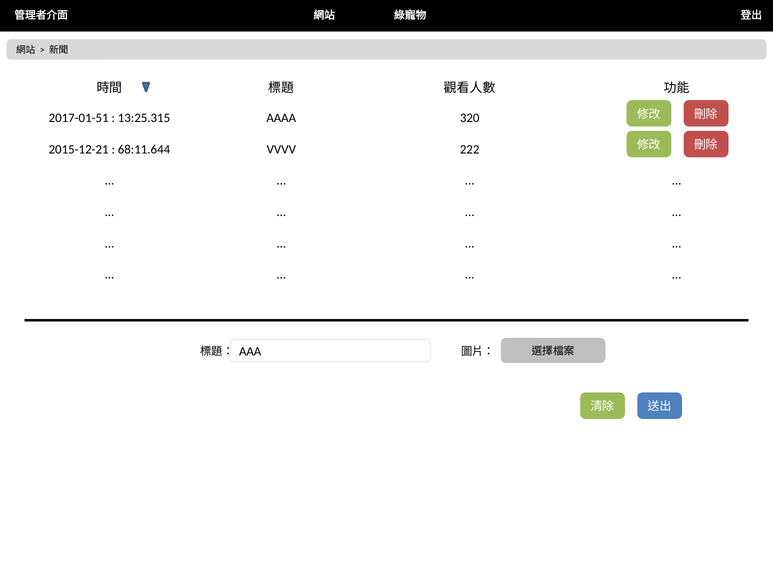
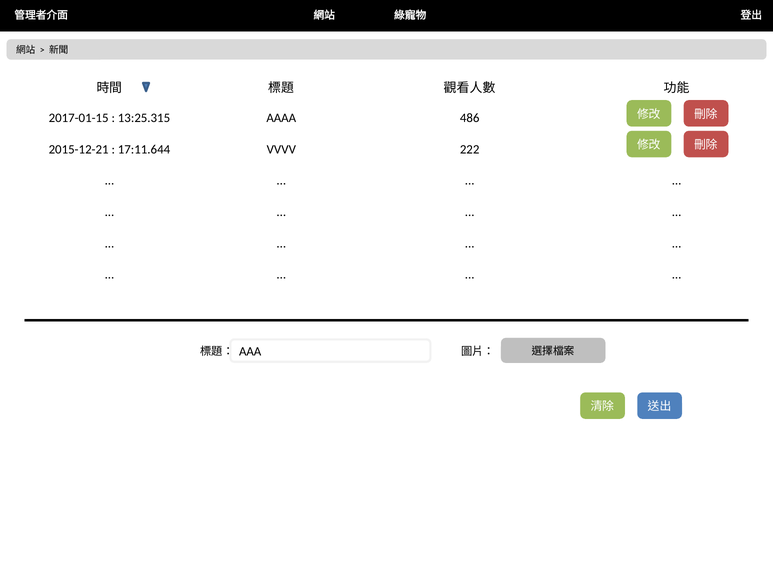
2017-01-51: 2017-01-51 -> 2017-01-15 (79, 118)
320: 320 -> 486 (470, 118)
68:11.644: 68:11.644 -> 17:11.644 (144, 149)
